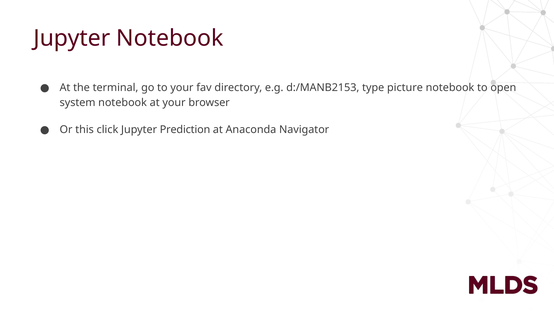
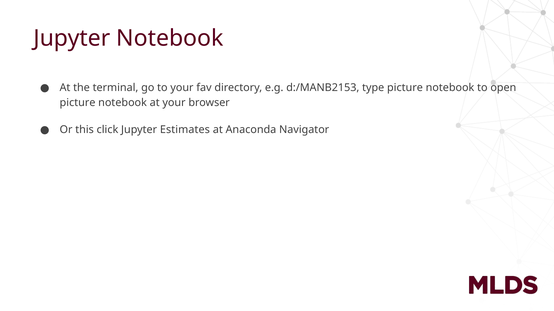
system: system -> picture (78, 103)
Prediction: Prediction -> Estimates (185, 130)
